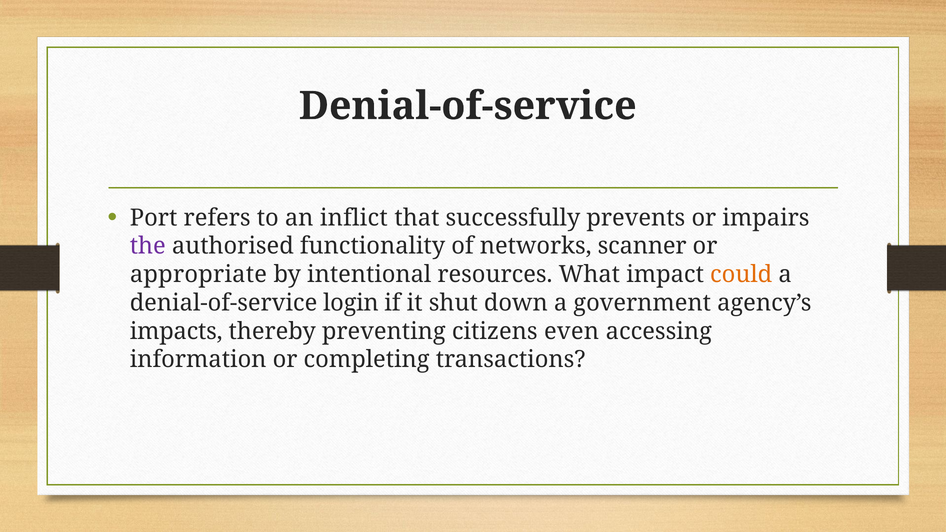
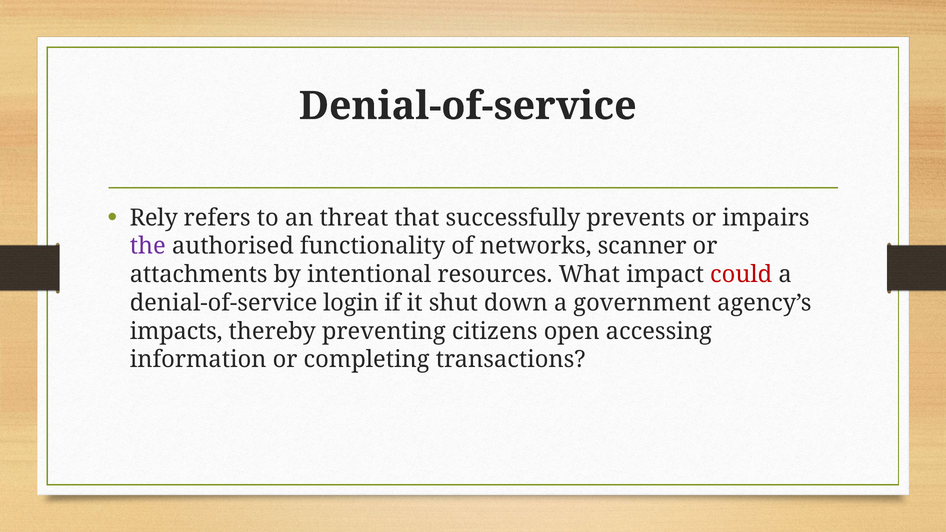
Port: Port -> Rely (154, 218)
inflict: inflict -> threat (354, 218)
appropriate: appropriate -> attachments (199, 275)
could colour: orange -> red (741, 275)
even: even -> open (572, 331)
